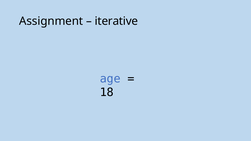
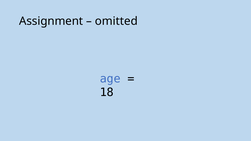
iterative: iterative -> omitted (116, 21)
